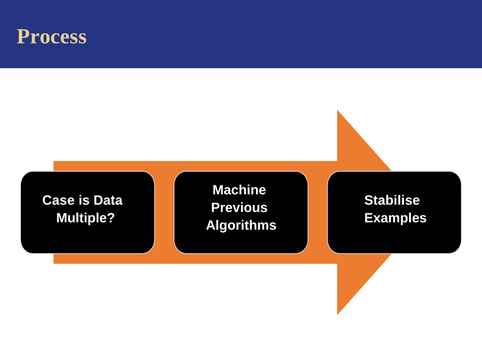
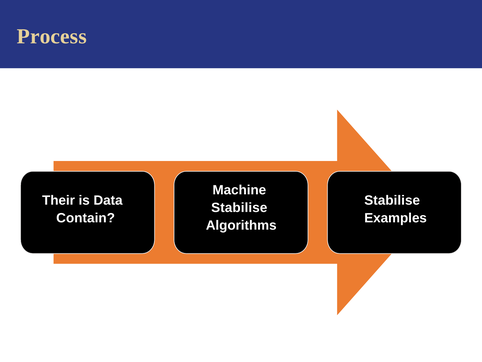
Case: Case -> Their (59, 200)
Previous: Previous -> Stabilise (239, 207)
Multiple: Multiple -> Contain (86, 218)
